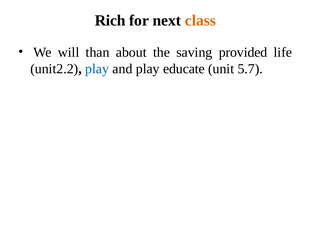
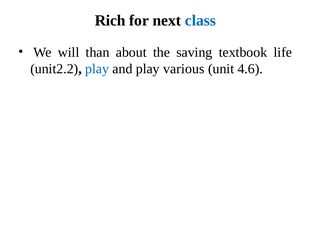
class colour: orange -> blue (200, 21)
provided: provided -> textbook (243, 52)
educate: educate -> various (184, 69)
5.7: 5.7 -> 4.6 (250, 69)
